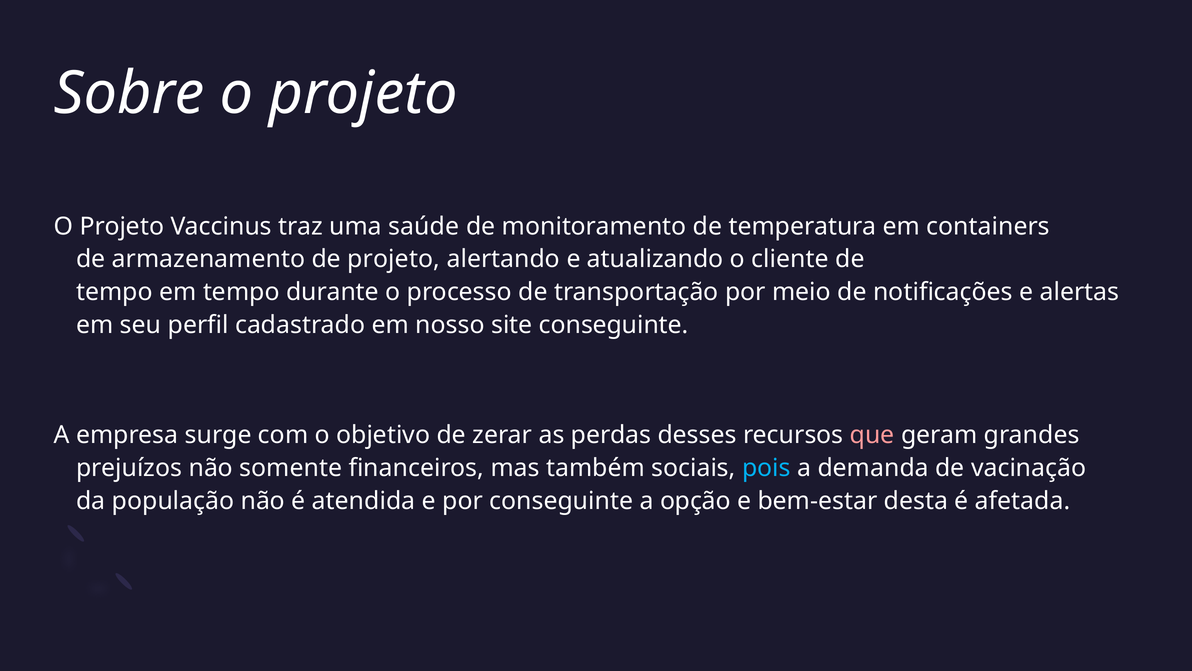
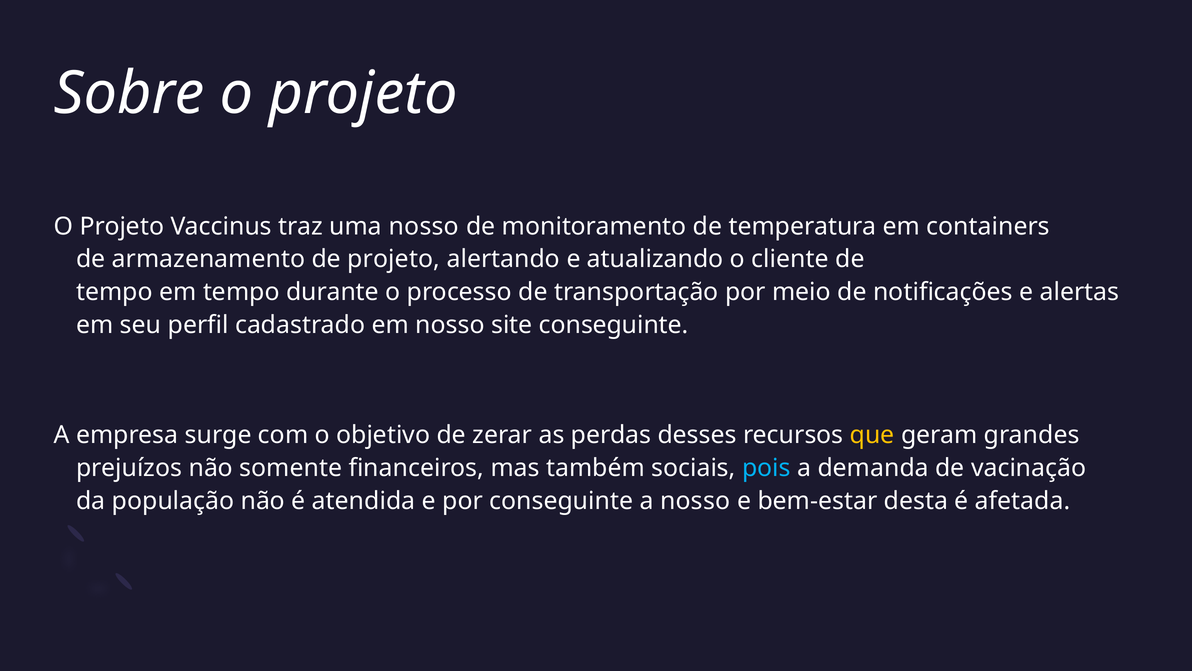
uma saúde: saúde -> nosso (424, 226)
que colour: pink -> yellow (872, 435)
a opção: opção -> nosso (695, 501)
